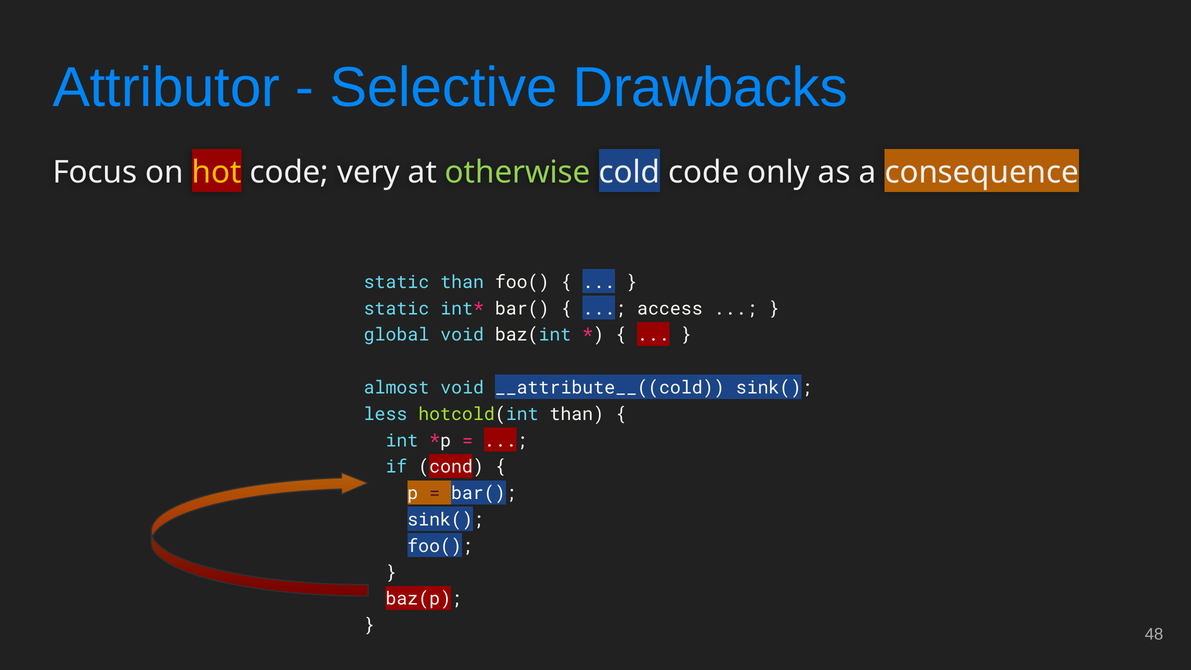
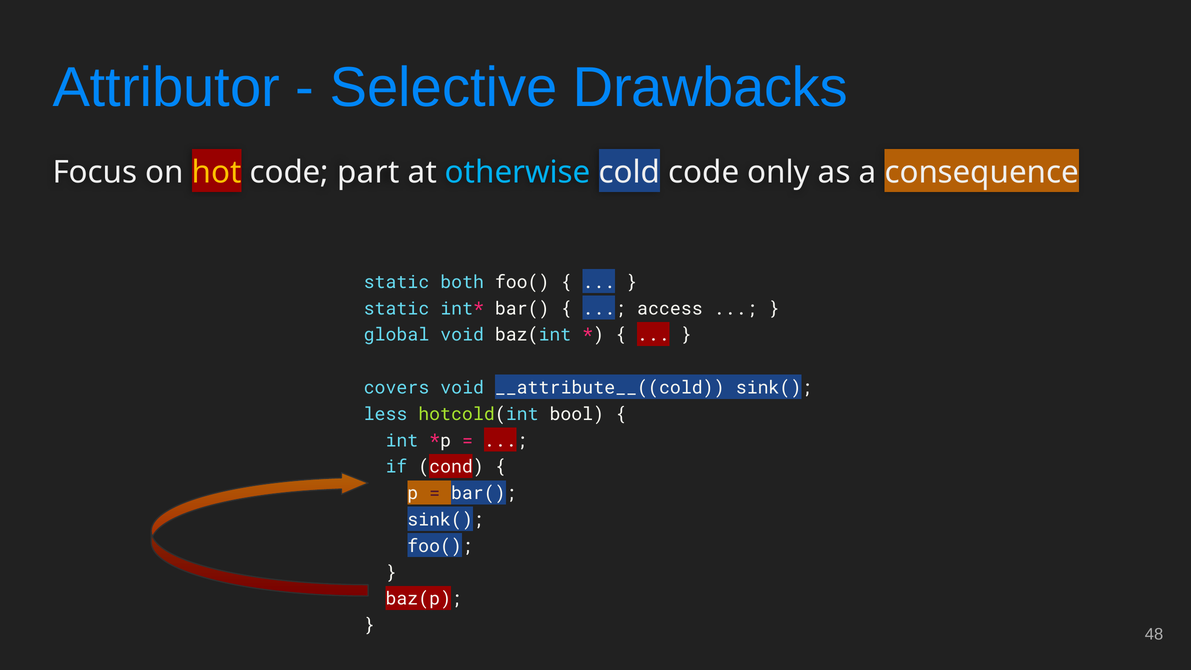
very: very -> part (368, 172)
otherwise colour: light green -> light blue (518, 172)
static than: than -> both (462, 282)
almost: almost -> covers (396, 388)
hotcold(int than: than -> bool (577, 414)
